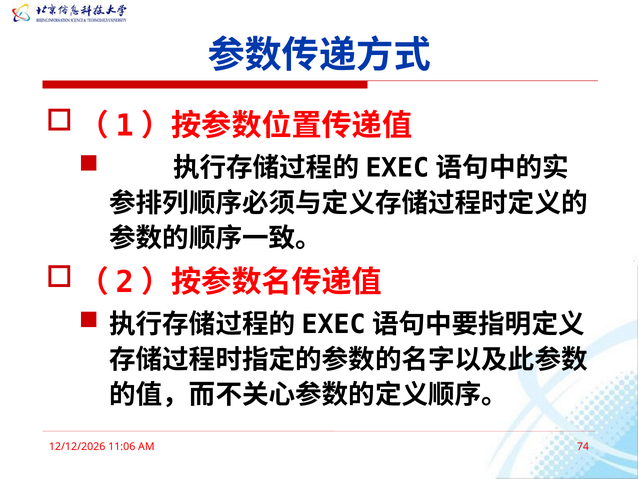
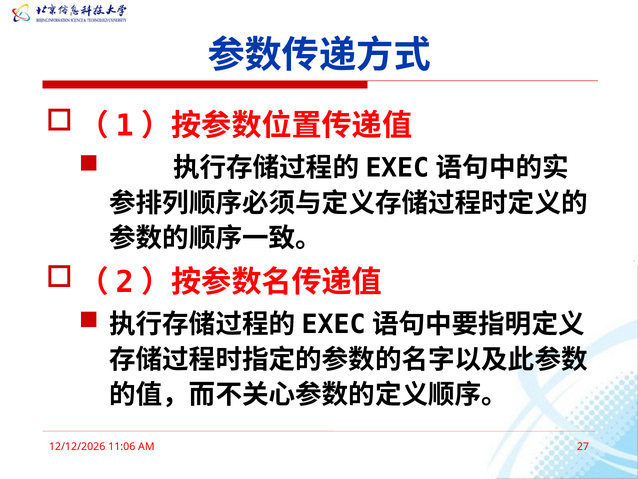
74: 74 -> 27 (583, 446)
